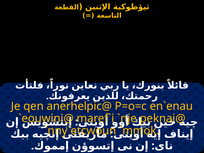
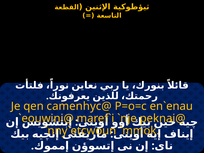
anerhelpic@: anerhelpic@ -> camenhyc@ (79, 106)
